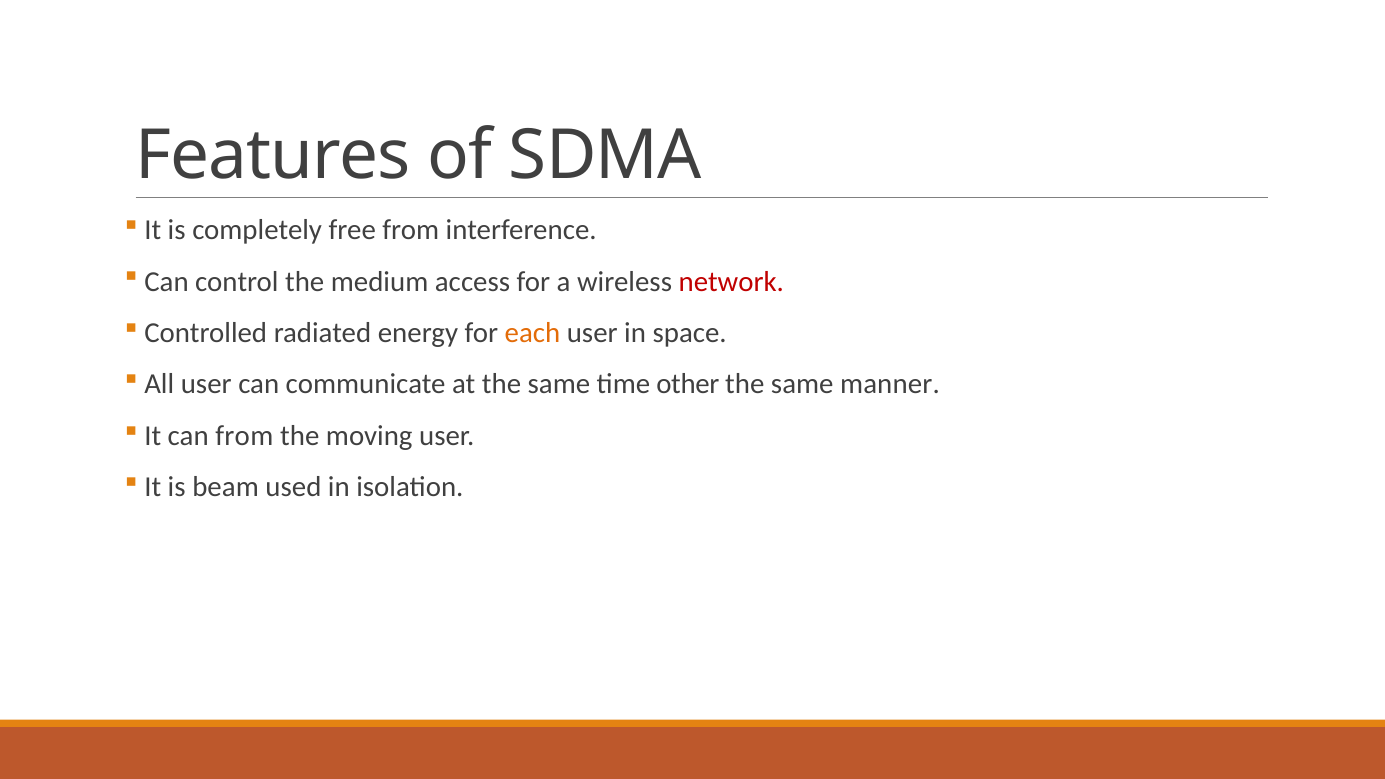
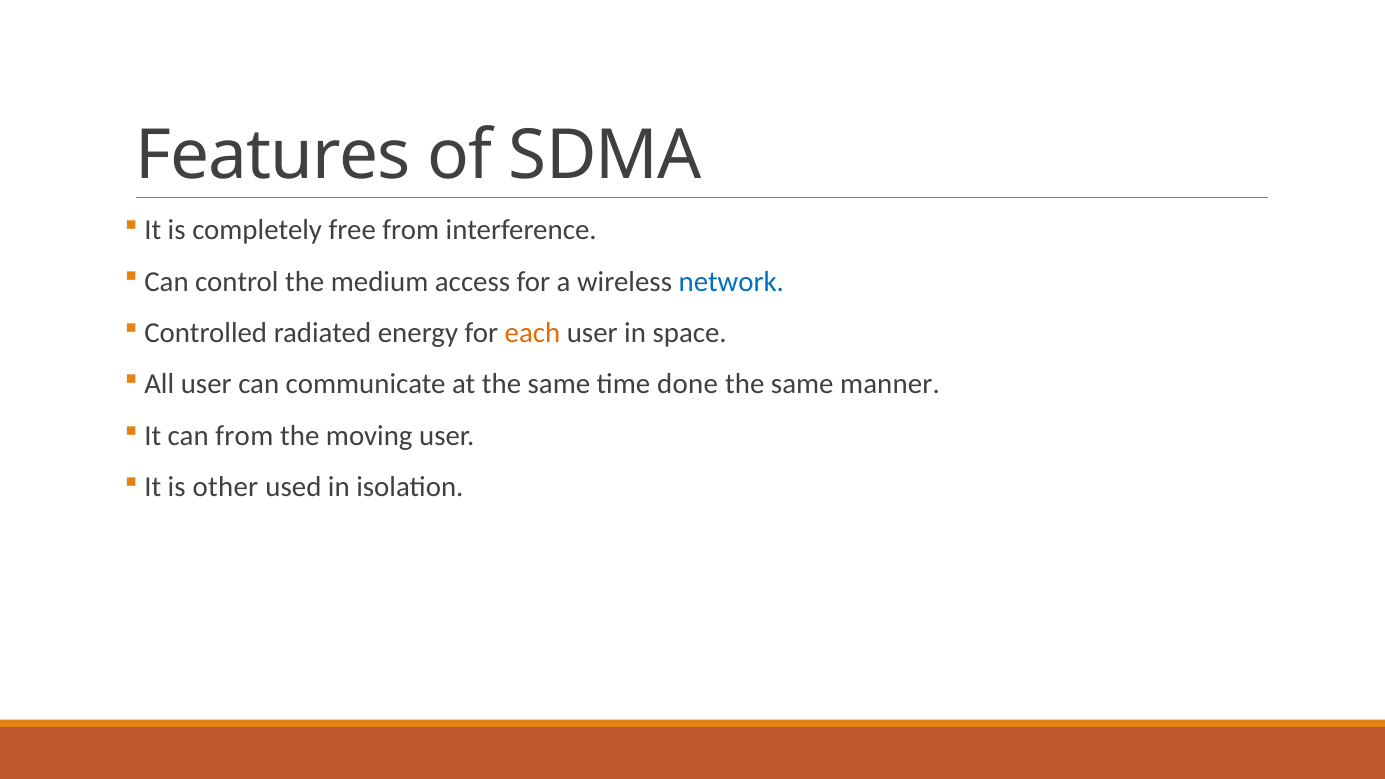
network colour: red -> blue (731, 282)
other: other -> done (688, 384)
beam: beam -> other (225, 487)
